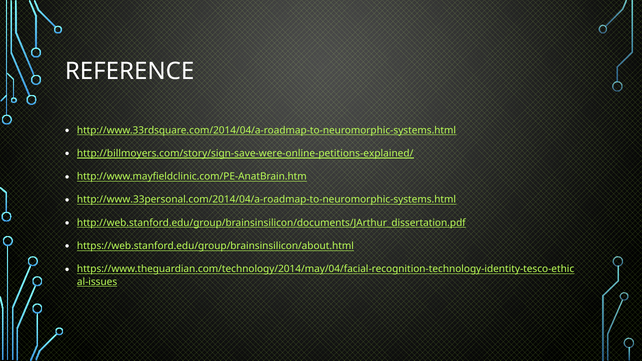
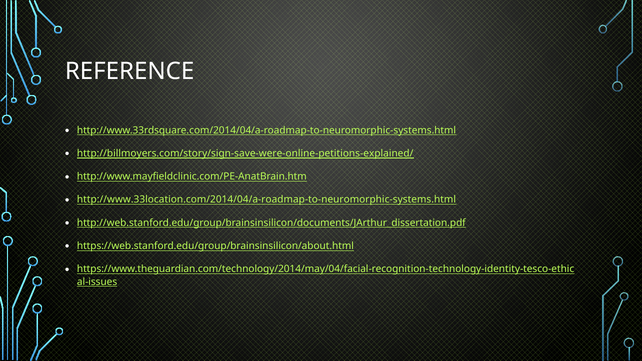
http://www.33personal.com/2014/04/a-roadmap-to-neuromorphic-systems.html: http://www.33personal.com/2014/04/a-roadmap-to-neuromorphic-systems.html -> http://www.33location.com/2014/04/a-roadmap-to-neuromorphic-systems.html (266, 200)
